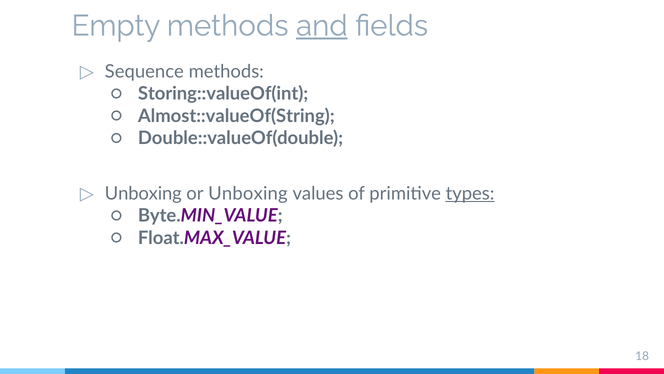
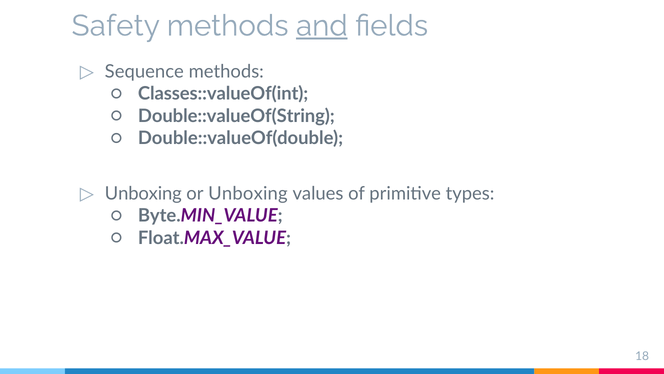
Empty: Empty -> Safety (116, 26)
Storing::valueOf(int: Storing::valueOf(int -> Classes::valueOf(int (223, 94)
Almost::valueOf(String: Almost::valueOf(String -> Double::valueOf(String (236, 116)
types underline: present -> none (470, 193)
